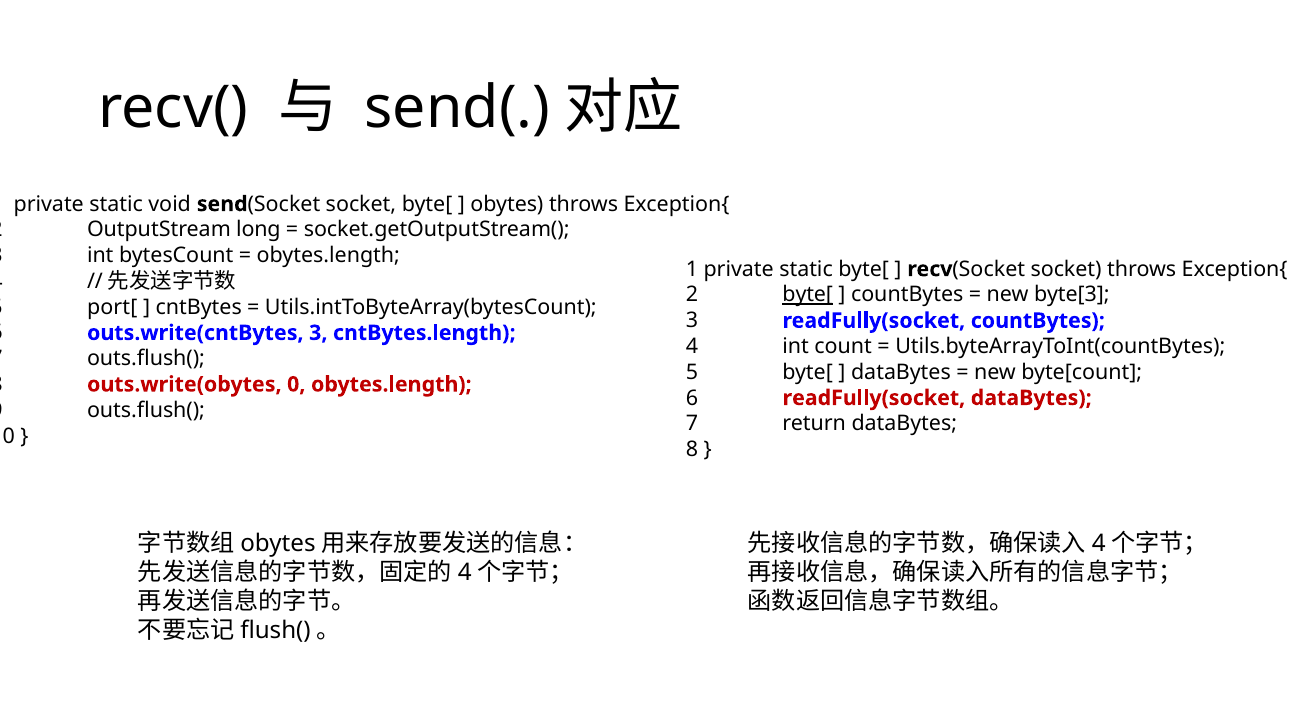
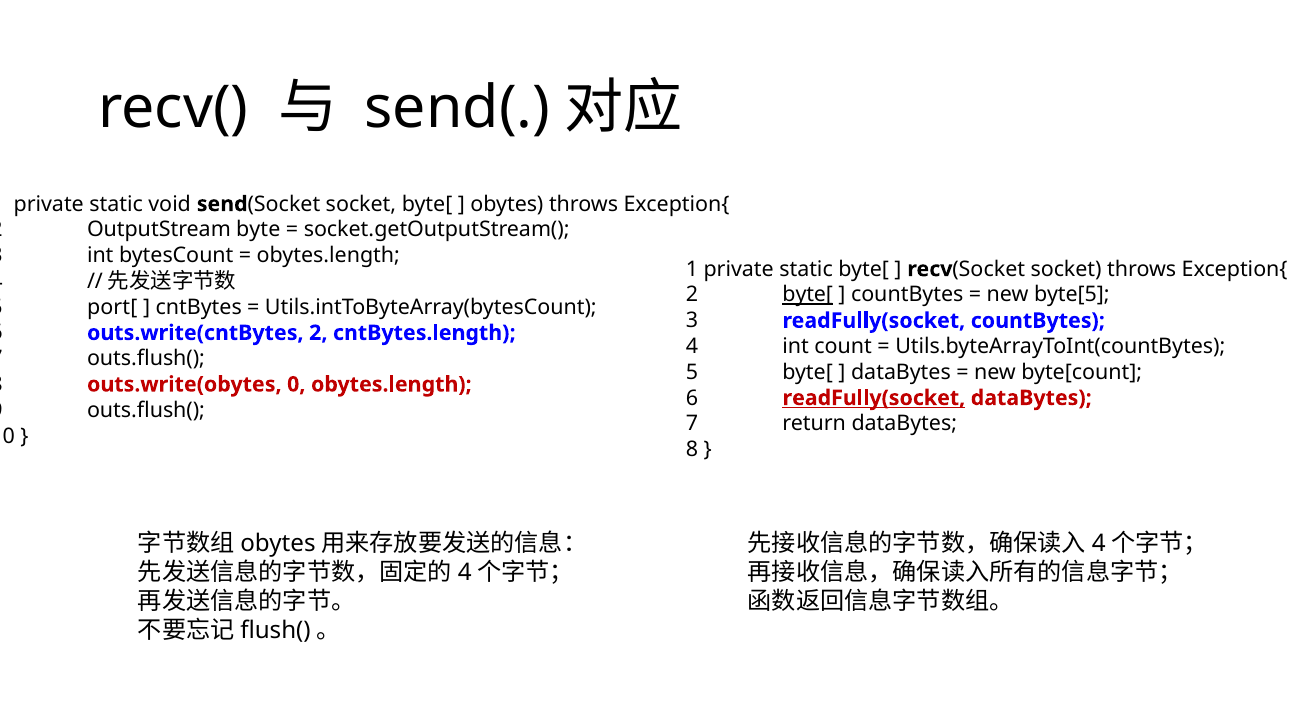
long: long -> byte (258, 230)
byte[3: byte[3 -> byte[5 (1072, 295)
outs.write(cntBytes 3: 3 -> 2 (318, 333)
readFully(socket underline: none -> present (874, 398)
